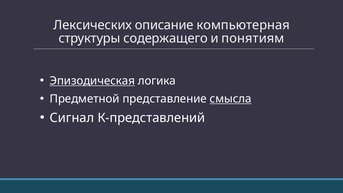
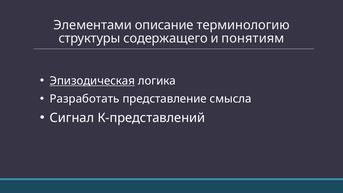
Лексических: Лексических -> Элементами (93, 25)
компьютерная: компьютерная -> терминологию (243, 25)
Предметной: Предметной -> Разработать (85, 99)
смысла underline: present -> none (231, 99)
